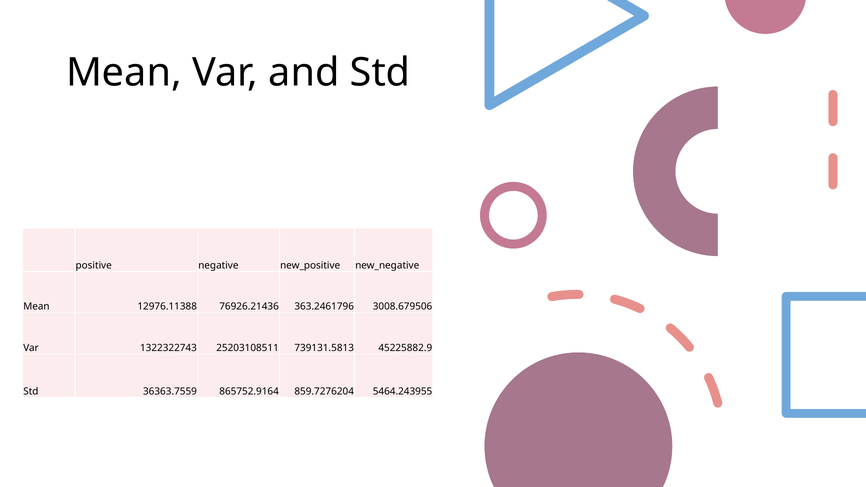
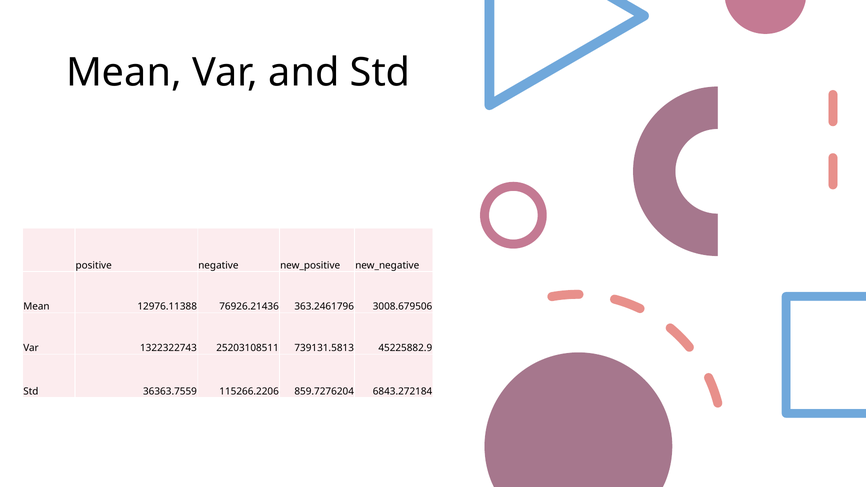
865752.9164: 865752.9164 -> 115266.2206 (249, 391)
5464.243955: 5464.243955 -> 6843.272184 (403, 391)
